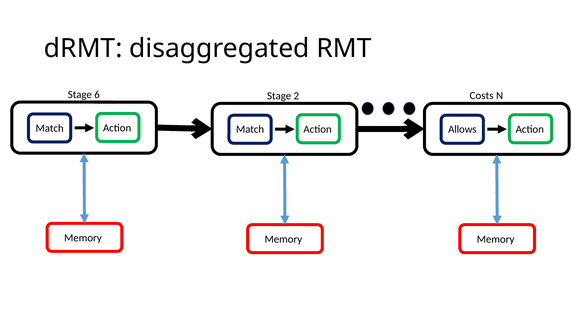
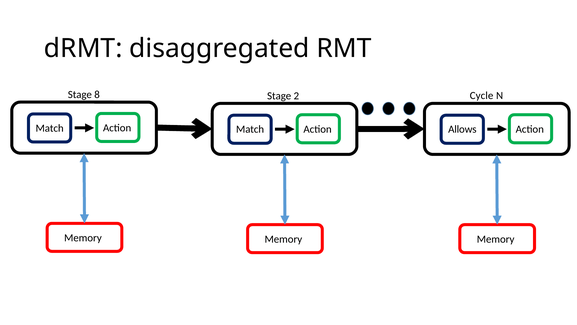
6: 6 -> 8 (97, 94)
Costs: Costs -> Cycle (482, 96)
